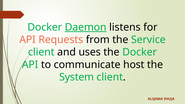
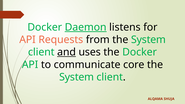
from the Service: Service -> System (148, 40)
and underline: none -> present (67, 52)
host: host -> core (134, 65)
